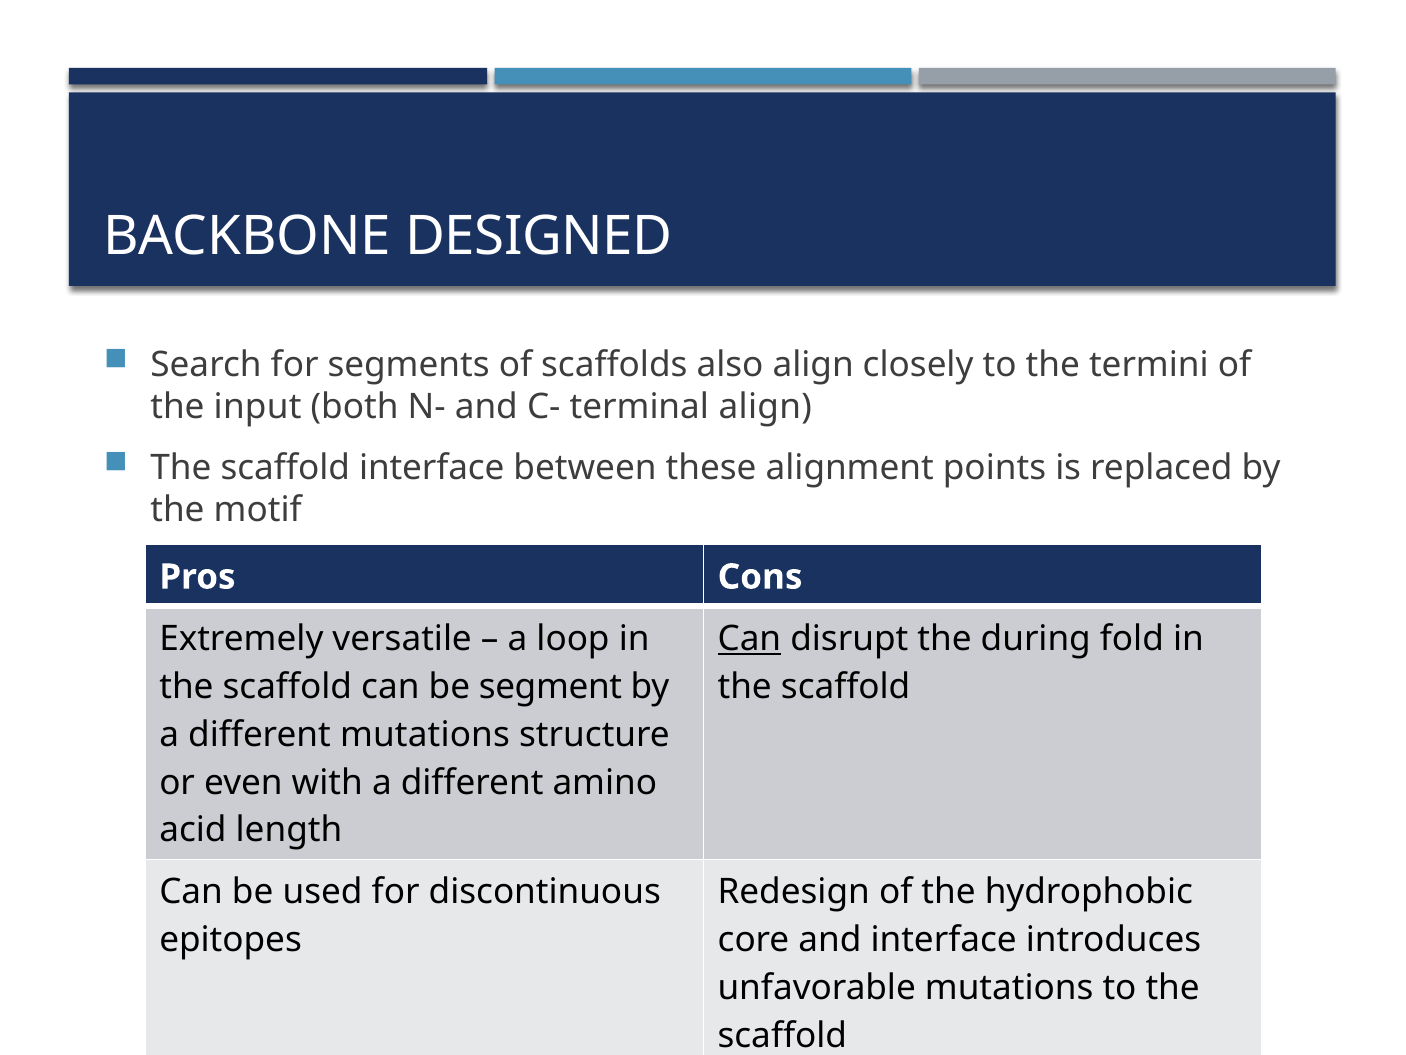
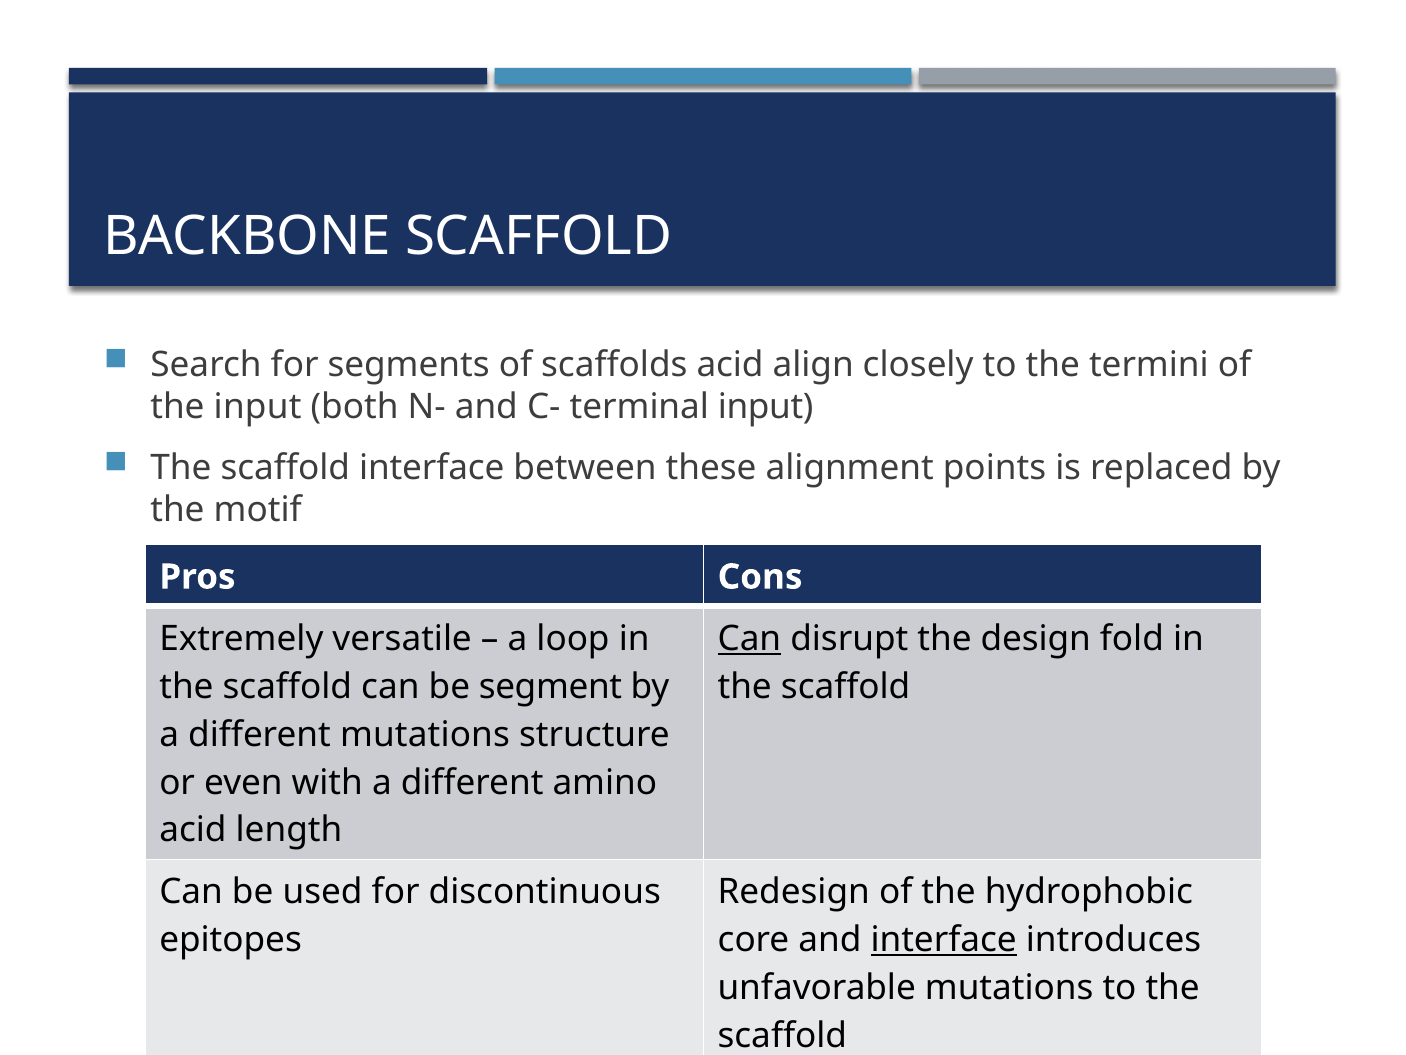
BACKBONE DESIGNED: DESIGNED -> SCAFFOLD (539, 236)
scaffolds also: also -> acid (730, 365)
terminal align: align -> input (766, 407)
during: during -> design (1036, 639)
interface underline: none -> present (944, 940)
